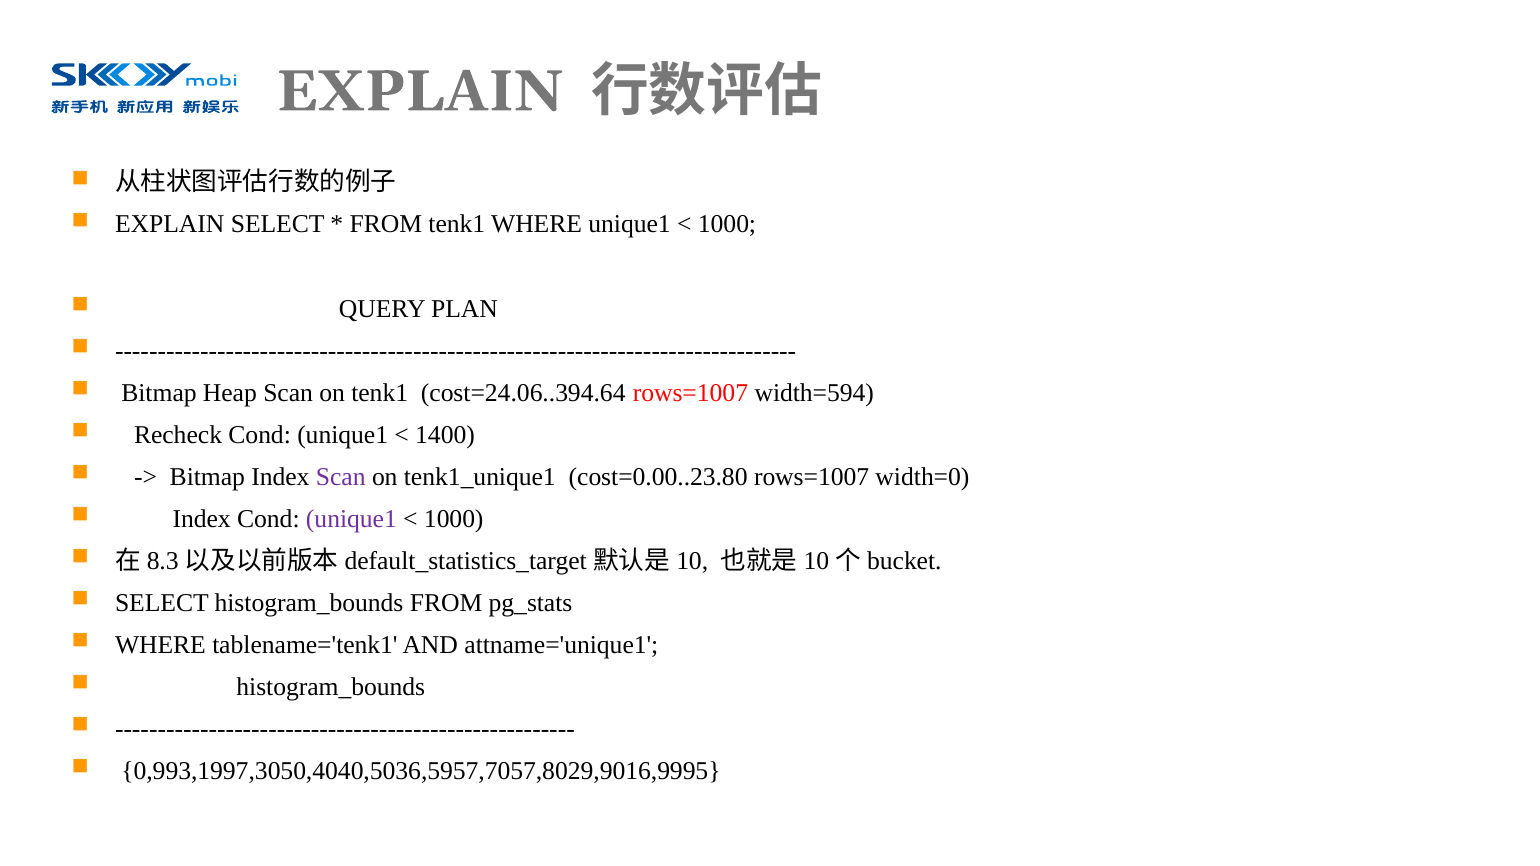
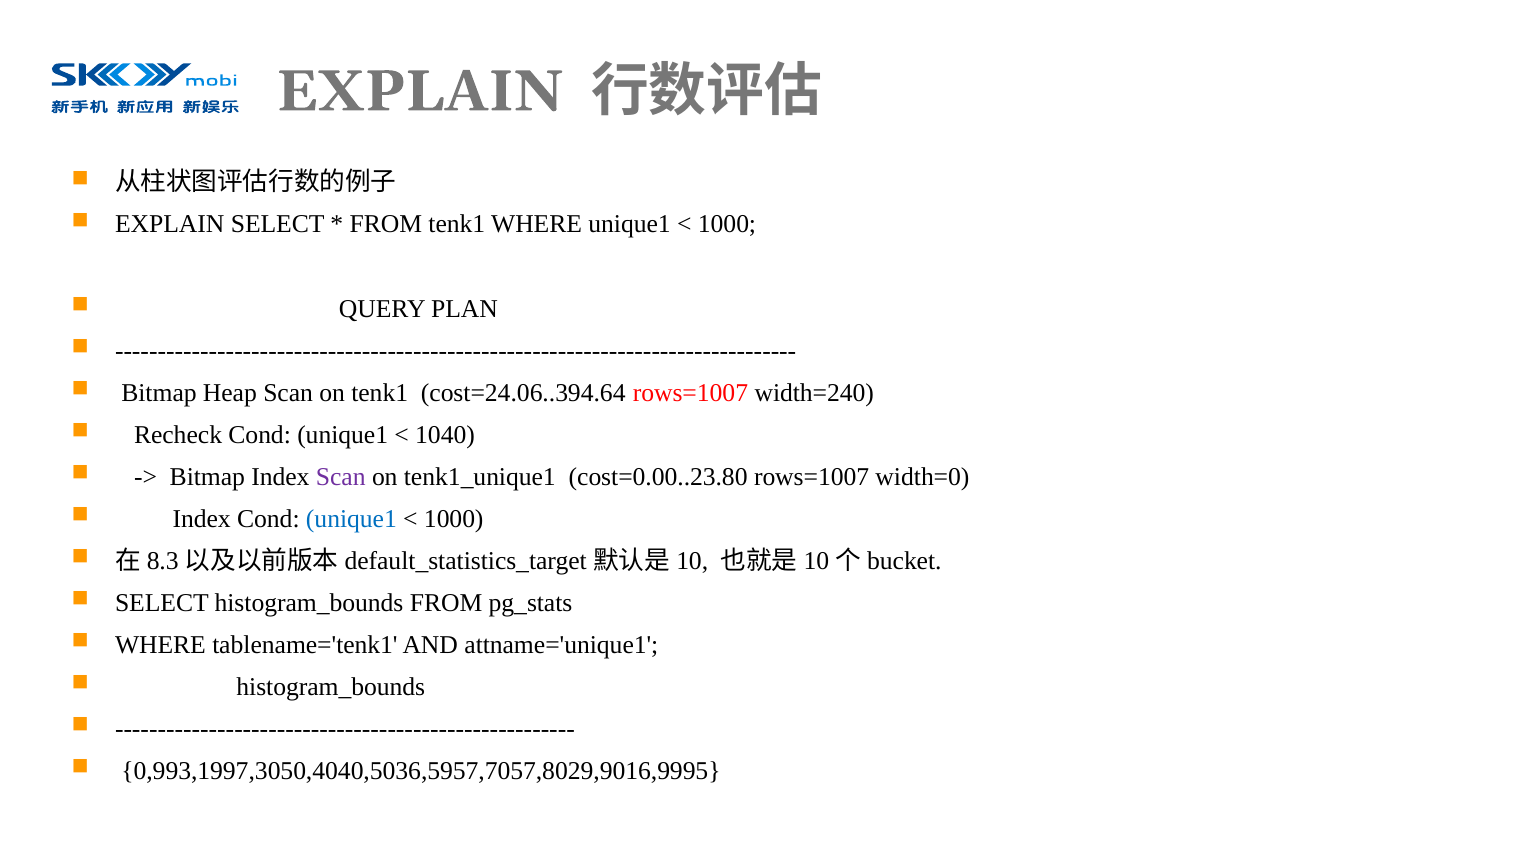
width=594: width=594 -> width=240 (814, 393)
1400: 1400 -> 1040 (445, 435)
unique1 colour: purple -> blue (351, 519)
